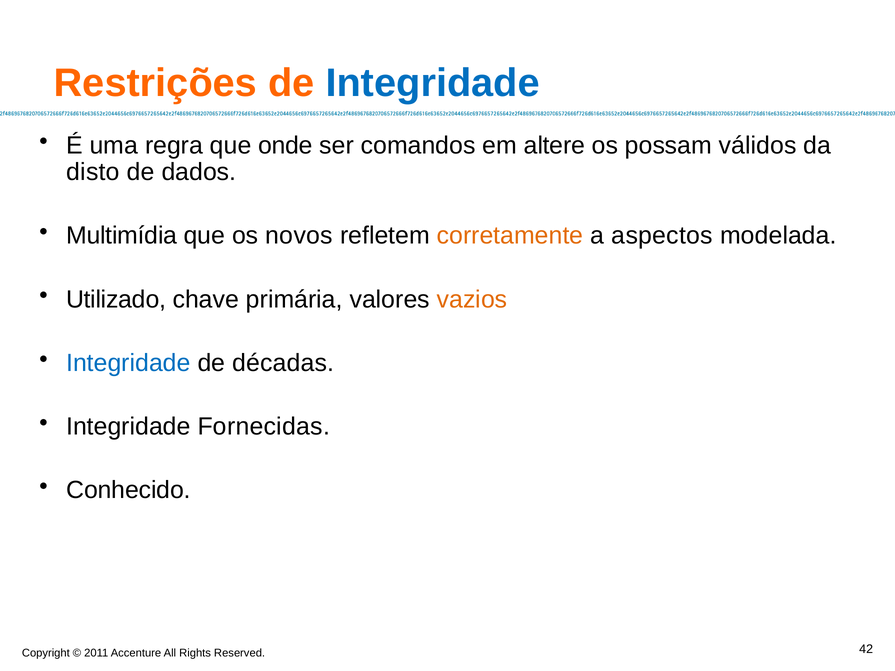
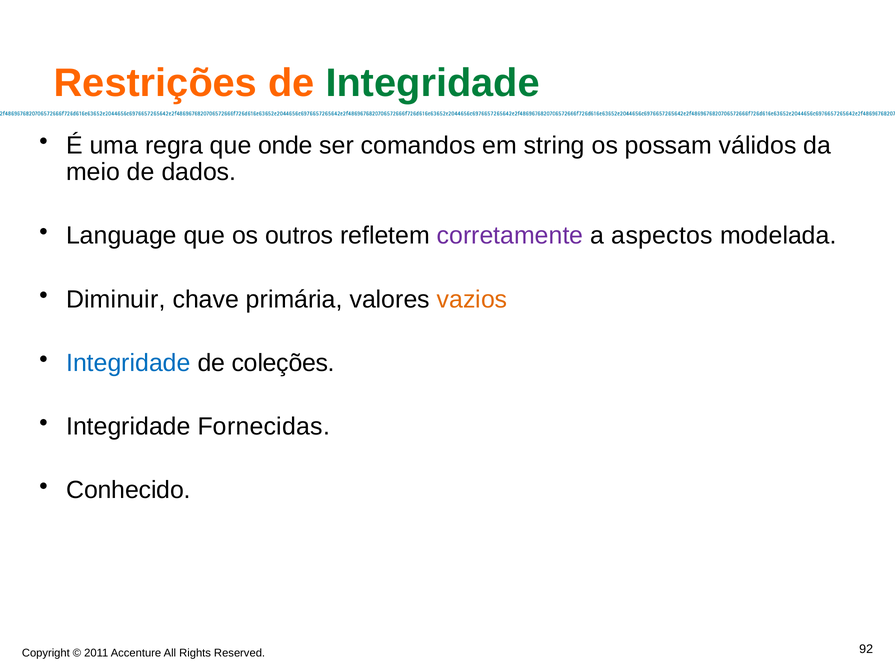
Integridade colour: blue -> green (433, 83)
altere: altere -> string (554, 145)
disto: disto -> meio (93, 172)
Multimídia: Multimídia -> Language (121, 236)
novos: novos -> outros (299, 236)
corretamente colour: orange -> purple (510, 236)
Utilizado: Utilizado -> Diminuir (116, 299)
décadas: décadas -> coleções (283, 363)
42: 42 -> 92 (866, 650)
